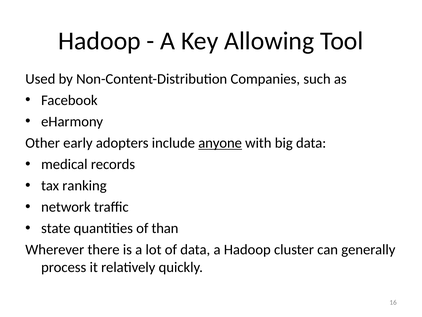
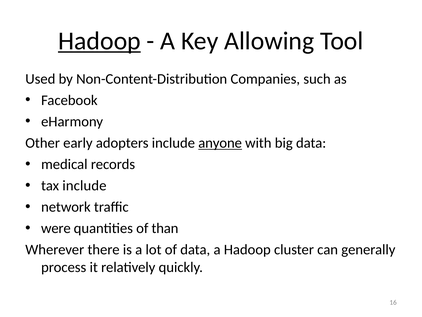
Hadoop underline: none -> present (99, 41)
tax ranking: ranking -> include (84, 185)
state: state -> were (56, 228)
